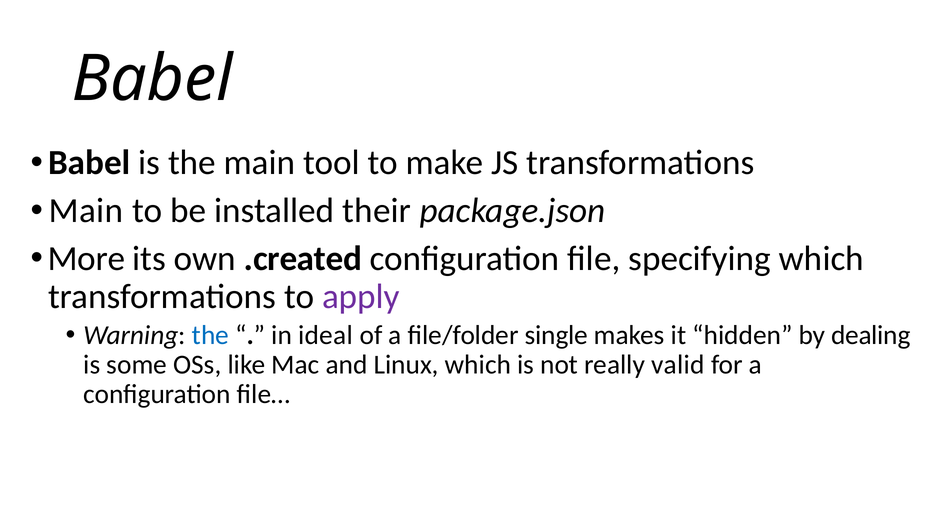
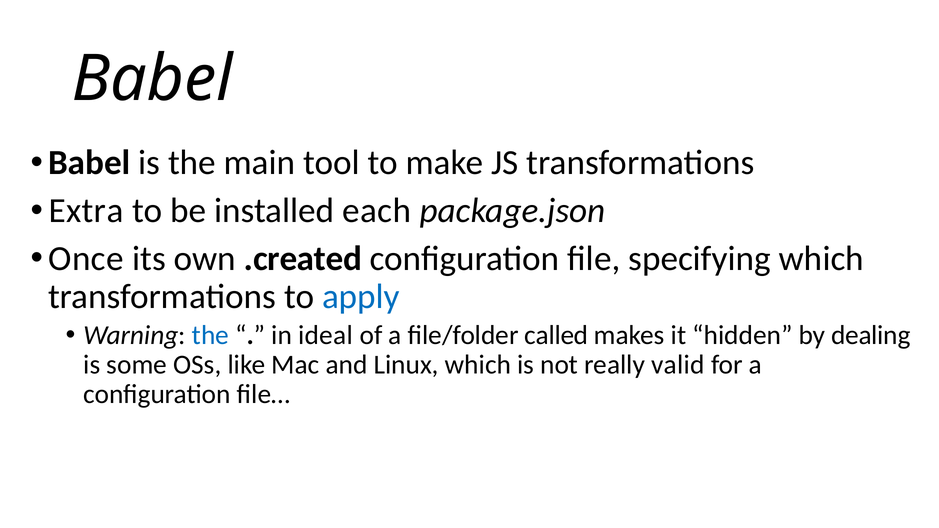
Main: Main -> Extra (86, 211)
their: their -> each (377, 211)
More: More -> Once (86, 259)
apply colour: purple -> blue (361, 297)
single: single -> called (556, 335)
